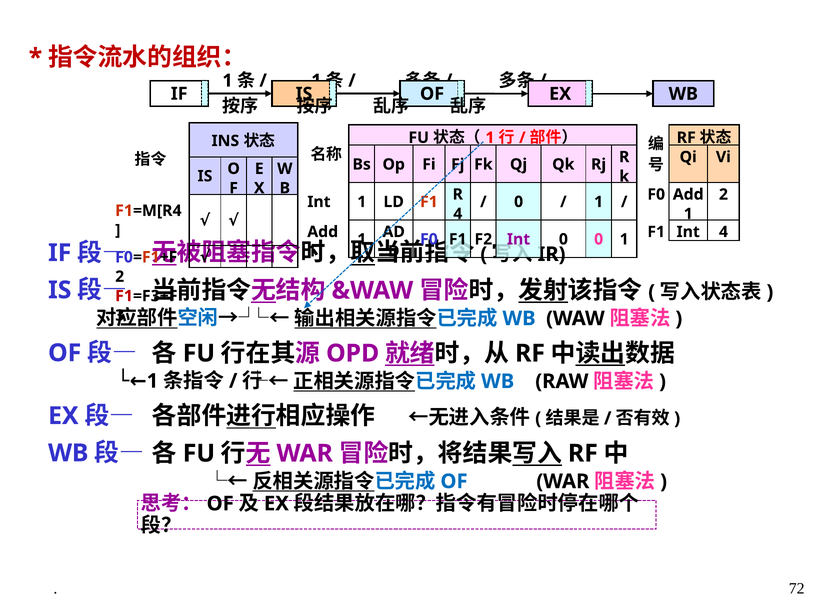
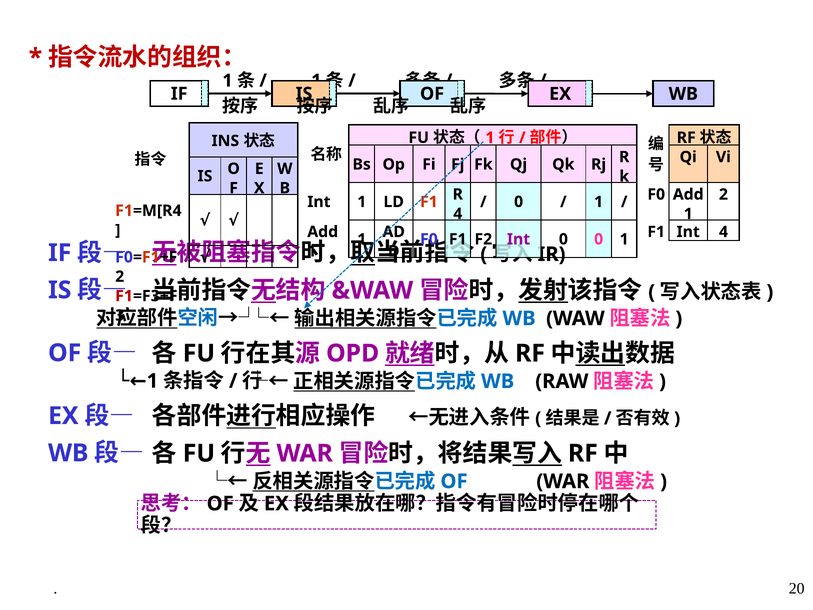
72: 72 -> 20 (797, 588)
